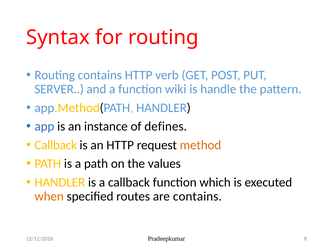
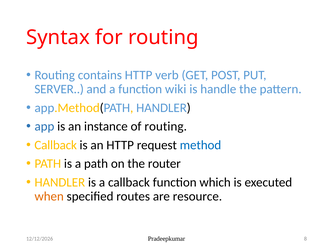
of defines: defines -> routing (166, 126)
method colour: orange -> blue (200, 145)
values: values -> router (164, 164)
are contains: contains -> resource (197, 196)
